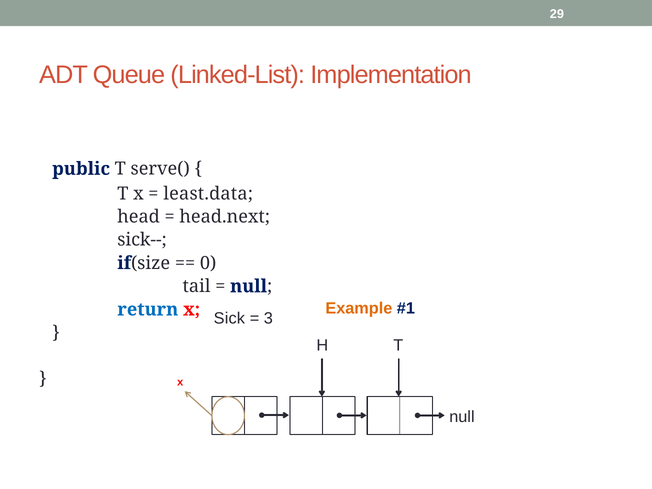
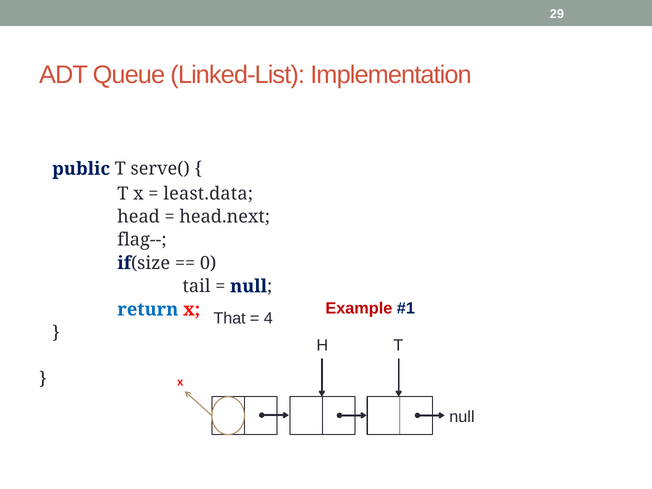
sick--: sick-- -> flag-- (142, 240)
Example colour: orange -> red (359, 308)
Sick: Sick -> That (230, 318)
3: 3 -> 4 (268, 318)
